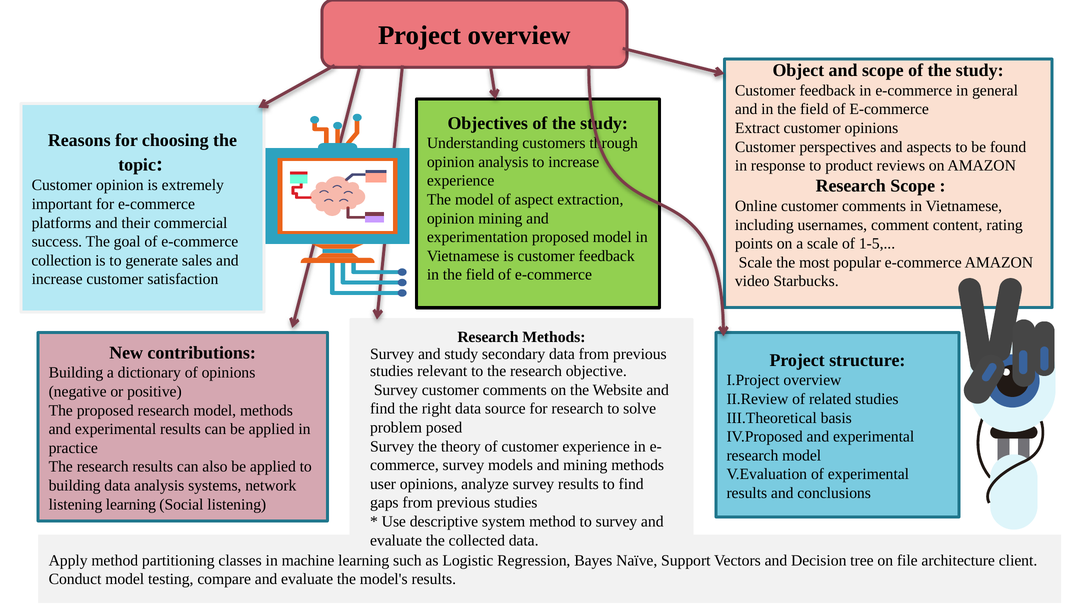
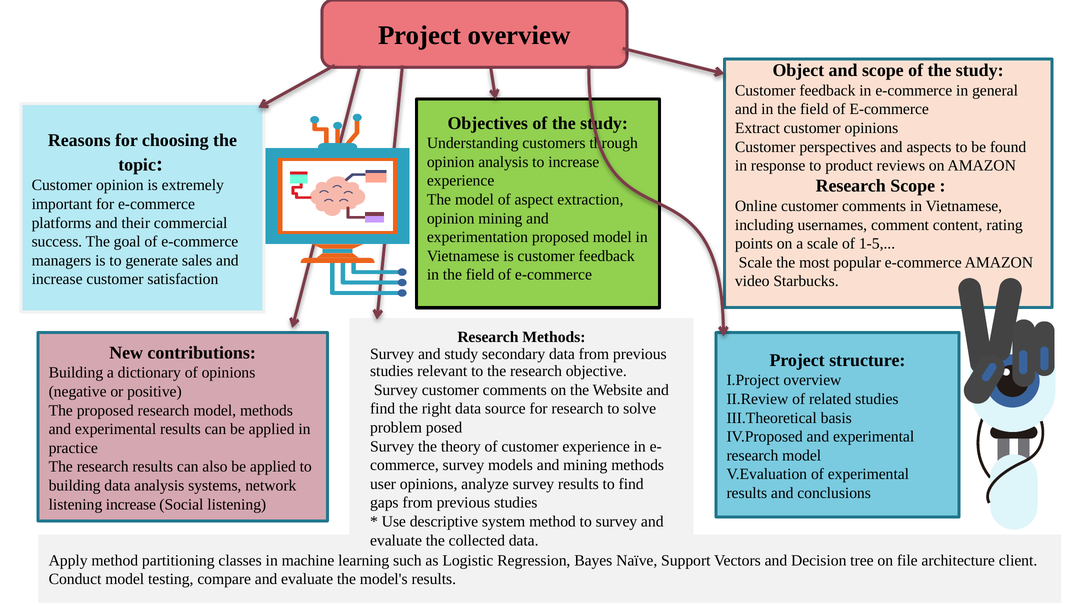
collection: collection -> managers (61, 261)
listening learning: learning -> increase (131, 505)
